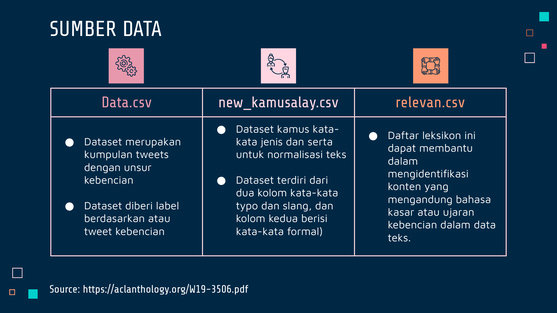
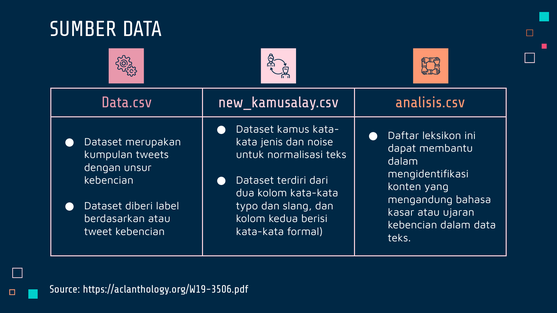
relevan.csv: relevan.csv -> analisis.csv (430, 102)
serta: serta -> noise (320, 142)
